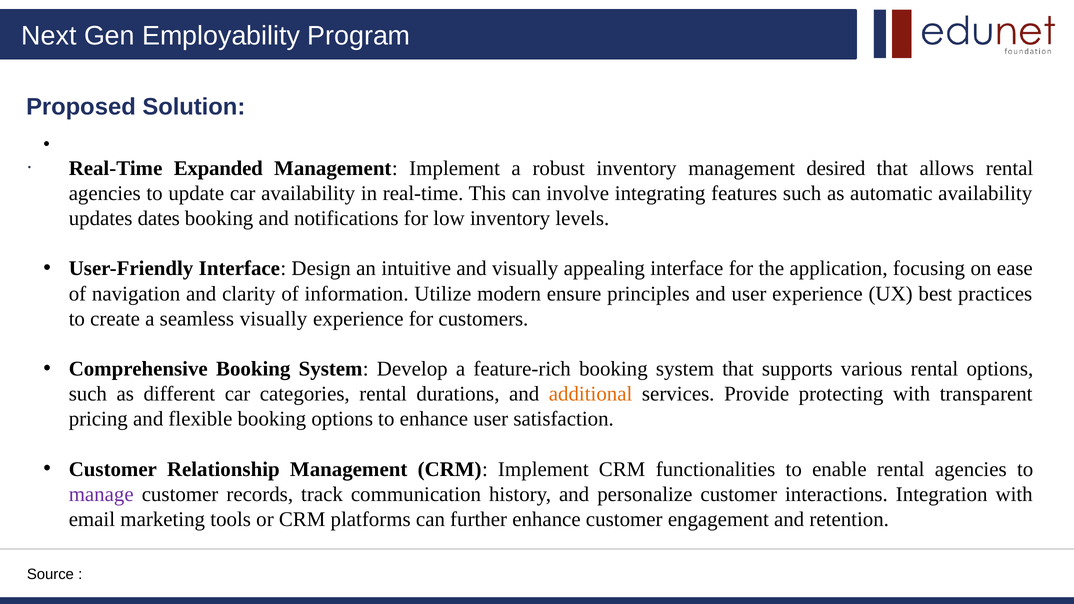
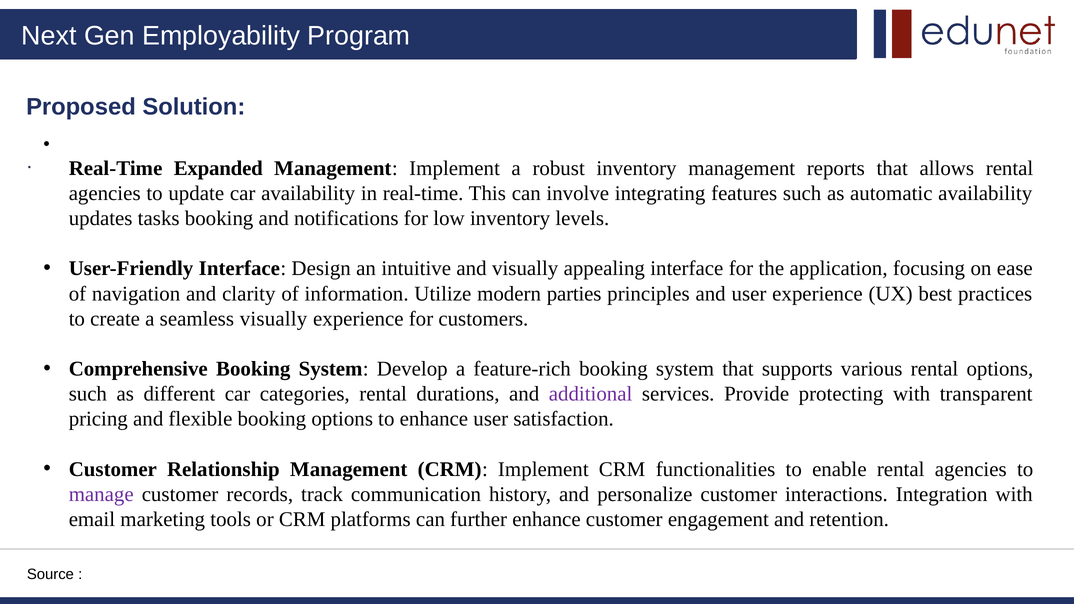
desired: desired -> reports (836, 168)
dates: dates -> tasks (159, 219)
ensure: ensure -> parties (574, 294)
additional colour: orange -> purple (591, 394)
